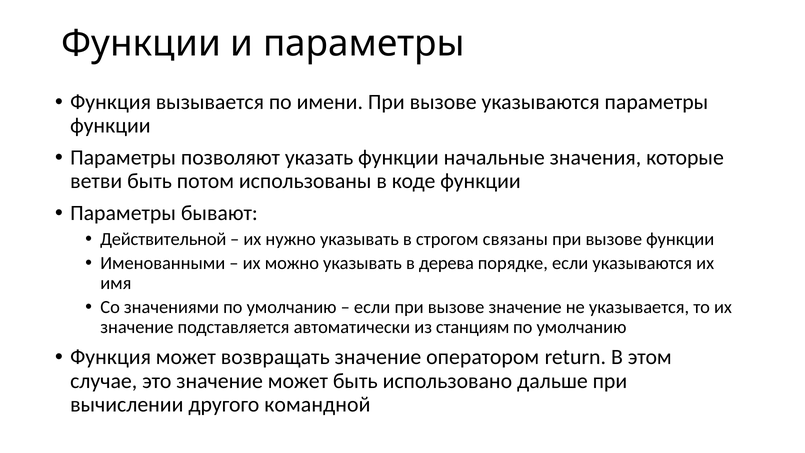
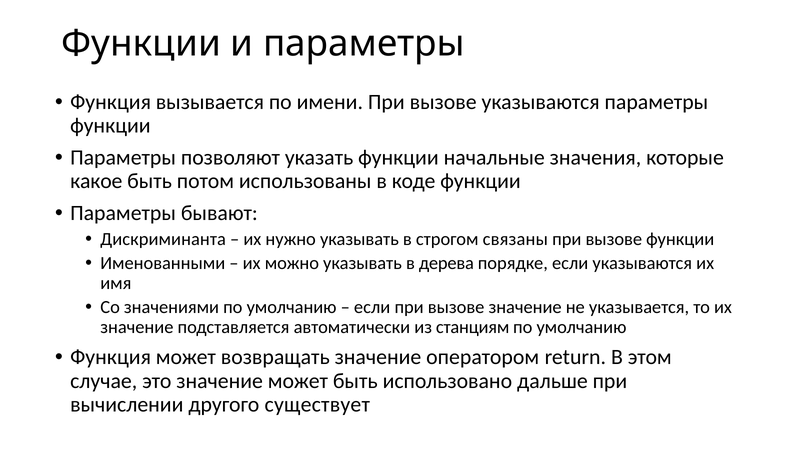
ветви: ветви -> какое (96, 181)
Действительной: Действительной -> Дискриминанта (163, 239)
командной: командной -> существует (317, 404)
